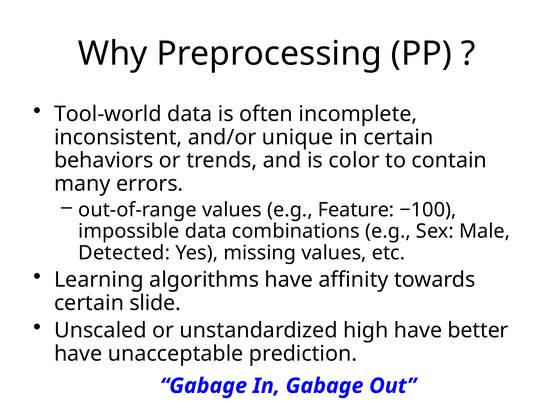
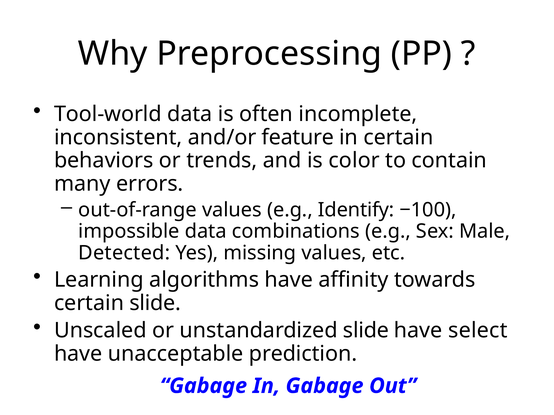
unique: unique -> feature (298, 137)
Feature: Feature -> Identify (356, 210)
unstandardized high: high -> slide (366, 331)
better: better -> select (478, 331)
